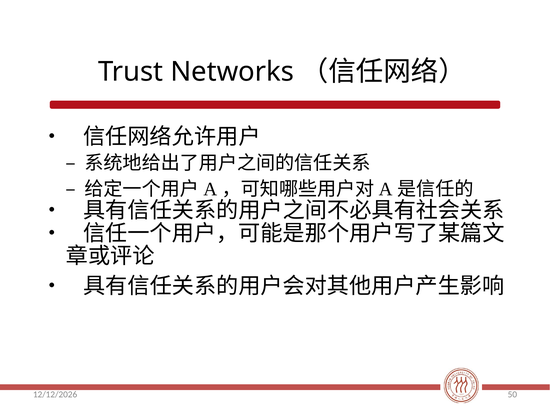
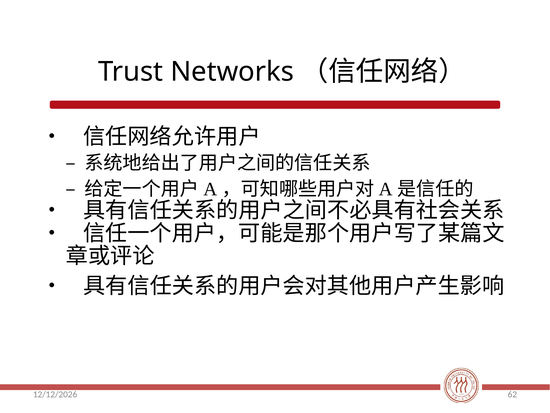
50: 50 -> 62 (512, 394)
